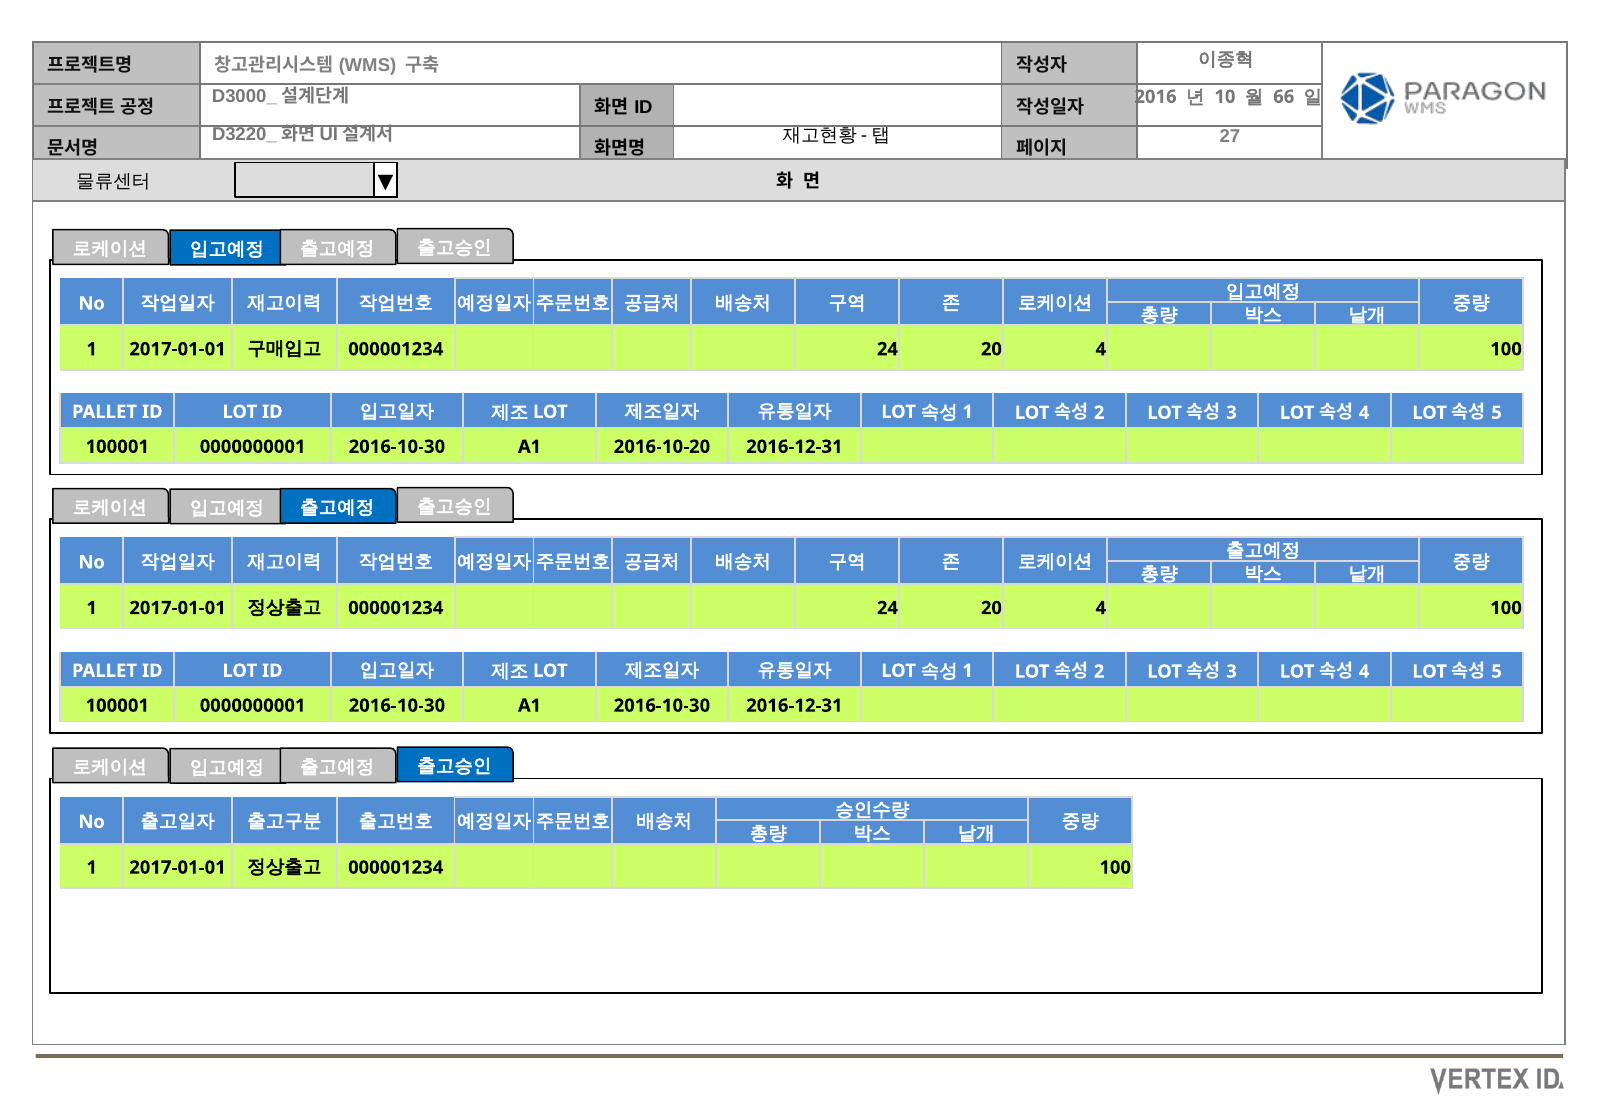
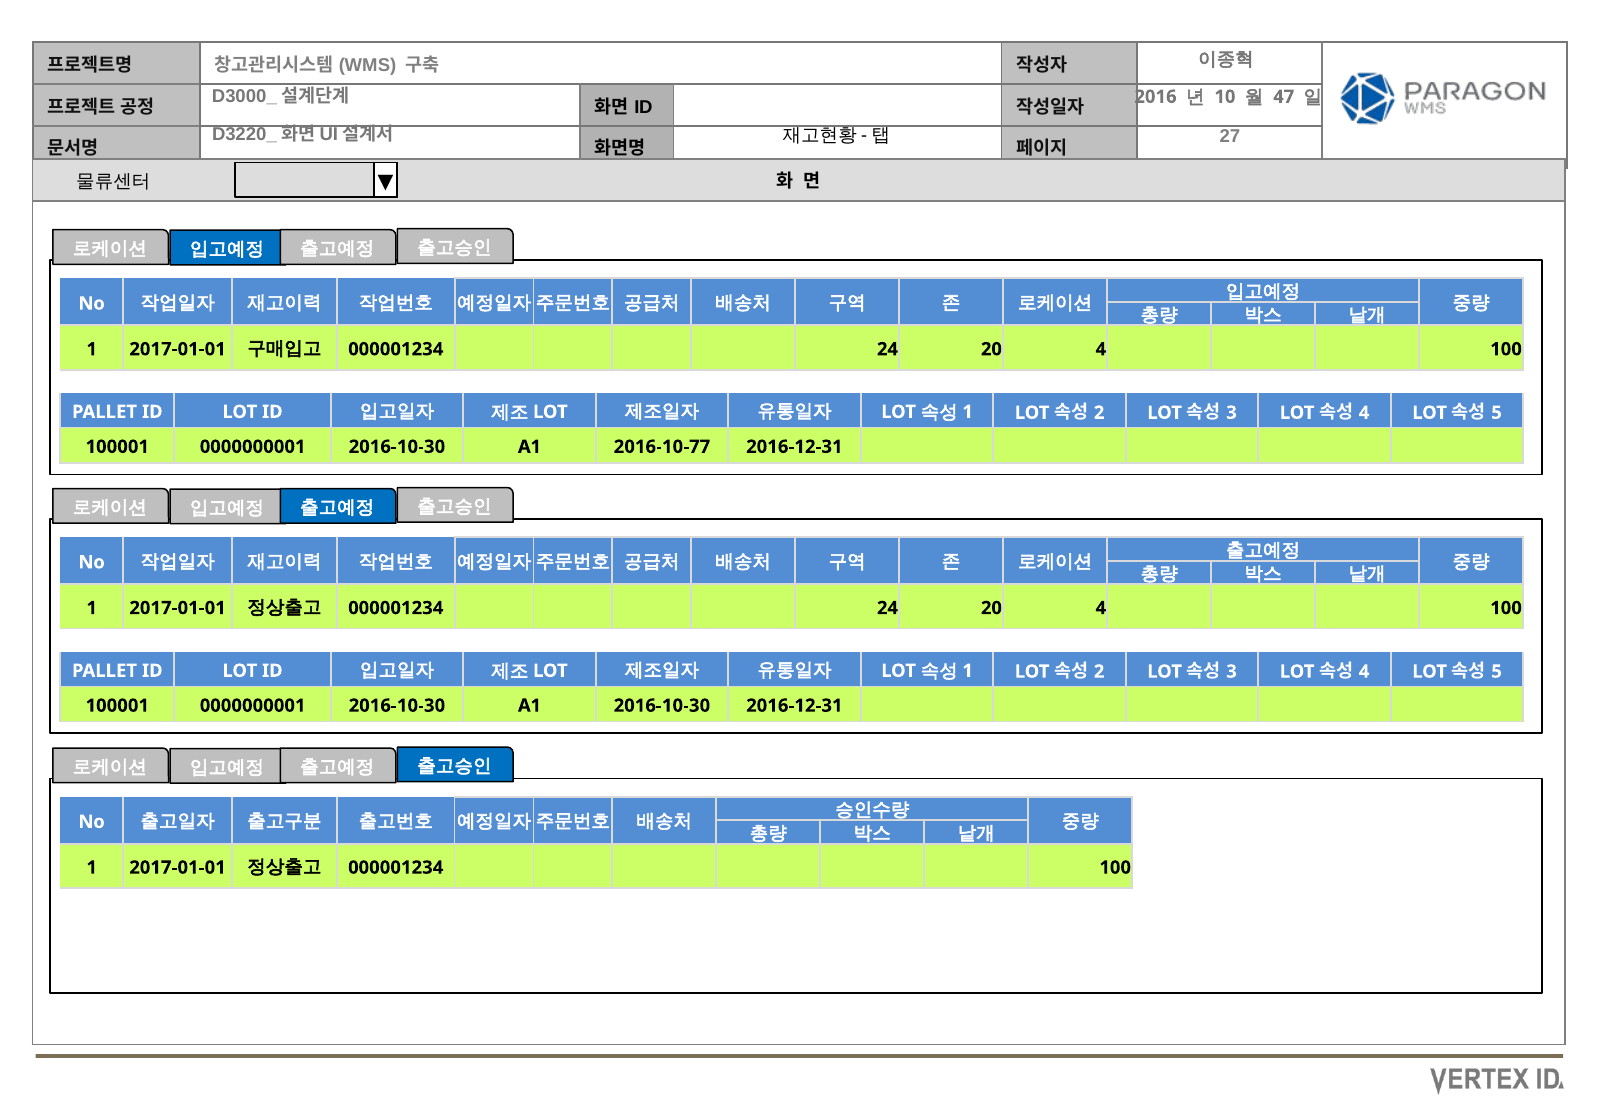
66: 66 -> 47 (1284, 97)
2016-10-20: 2016-10-20 -> 2016-10-77 (662, 447)
